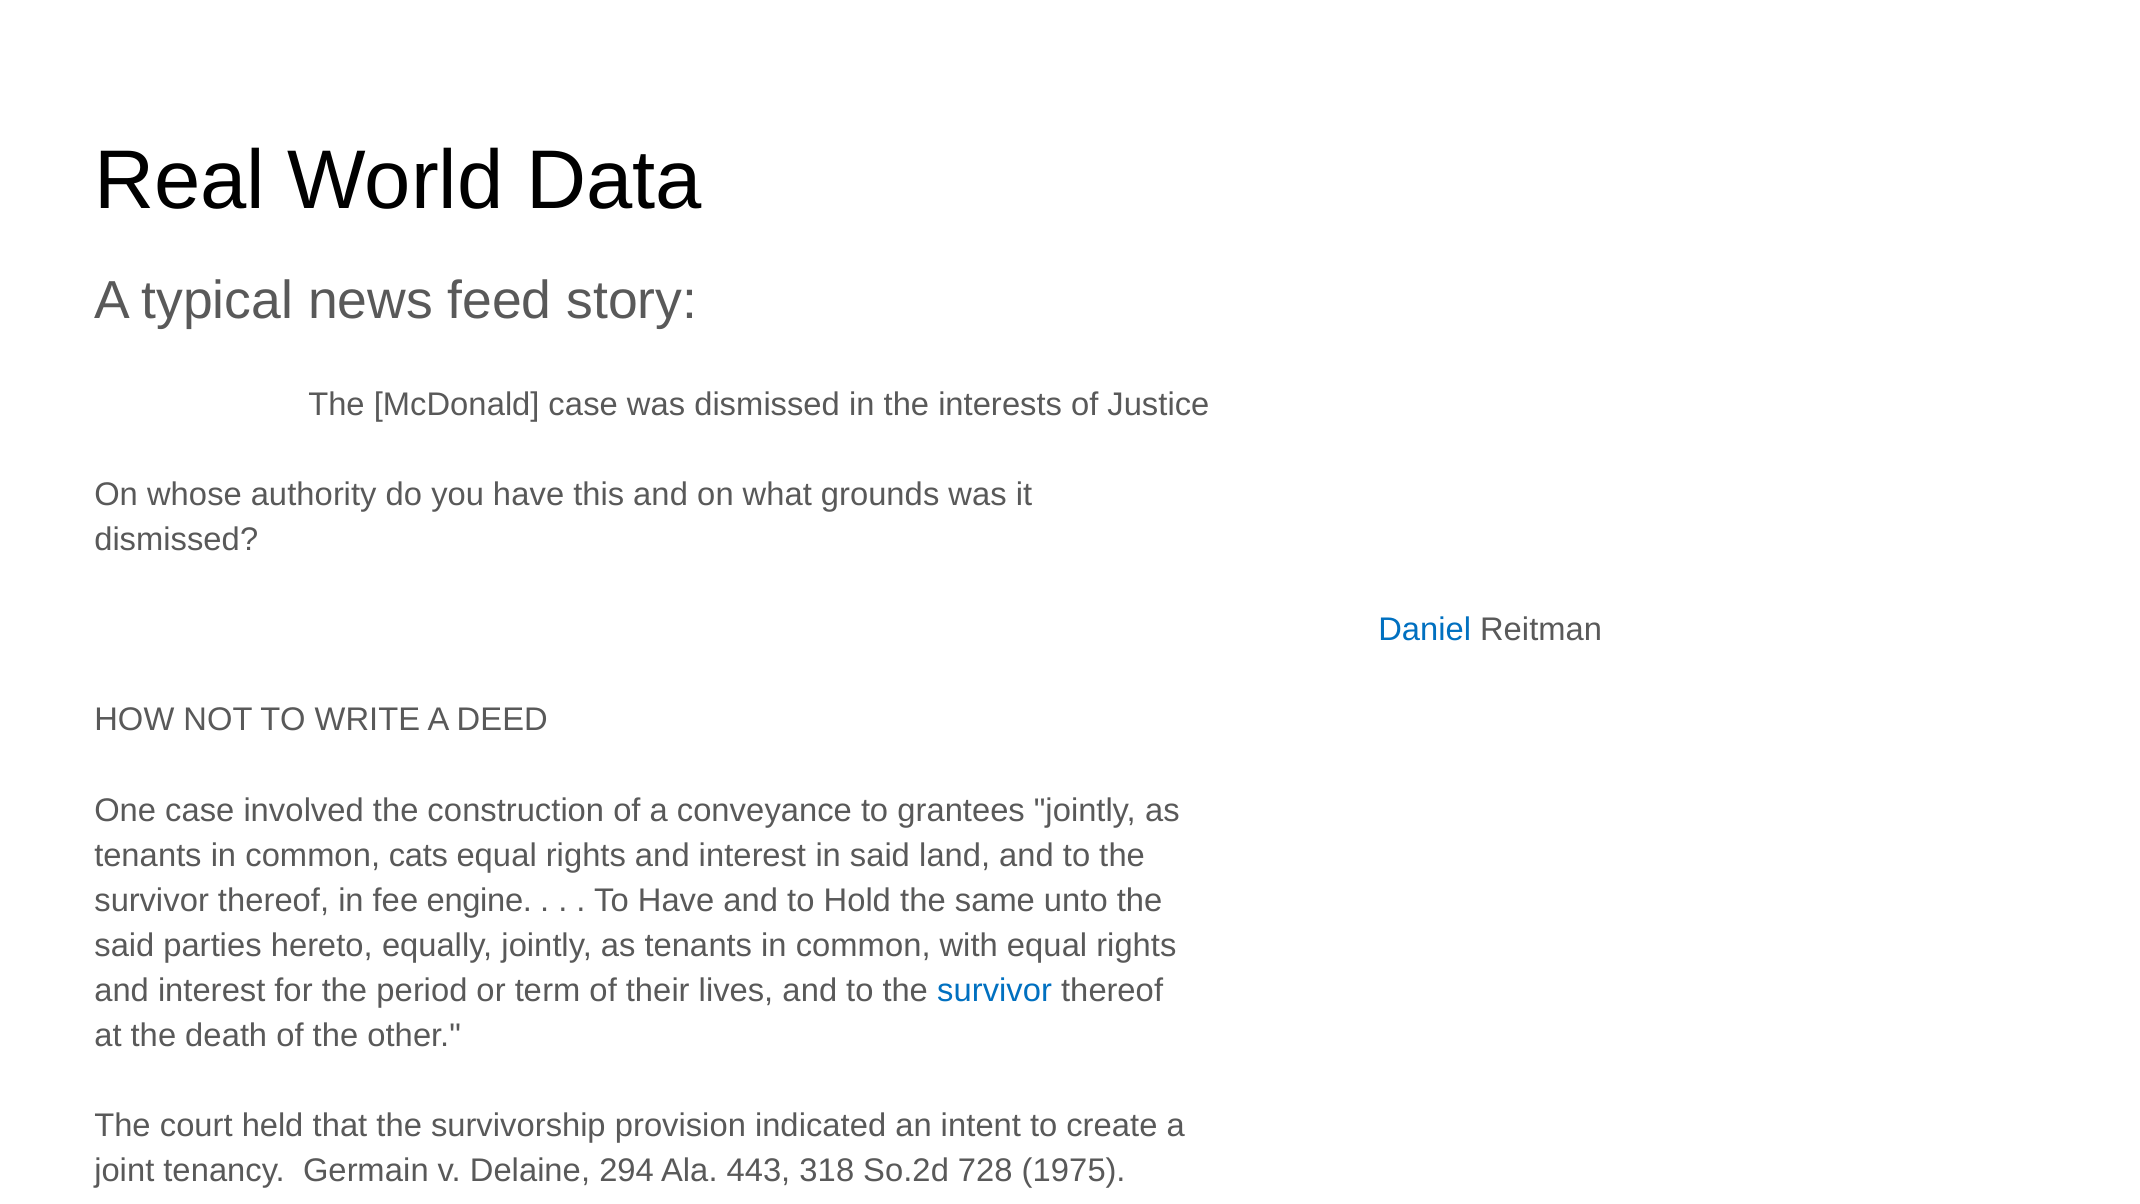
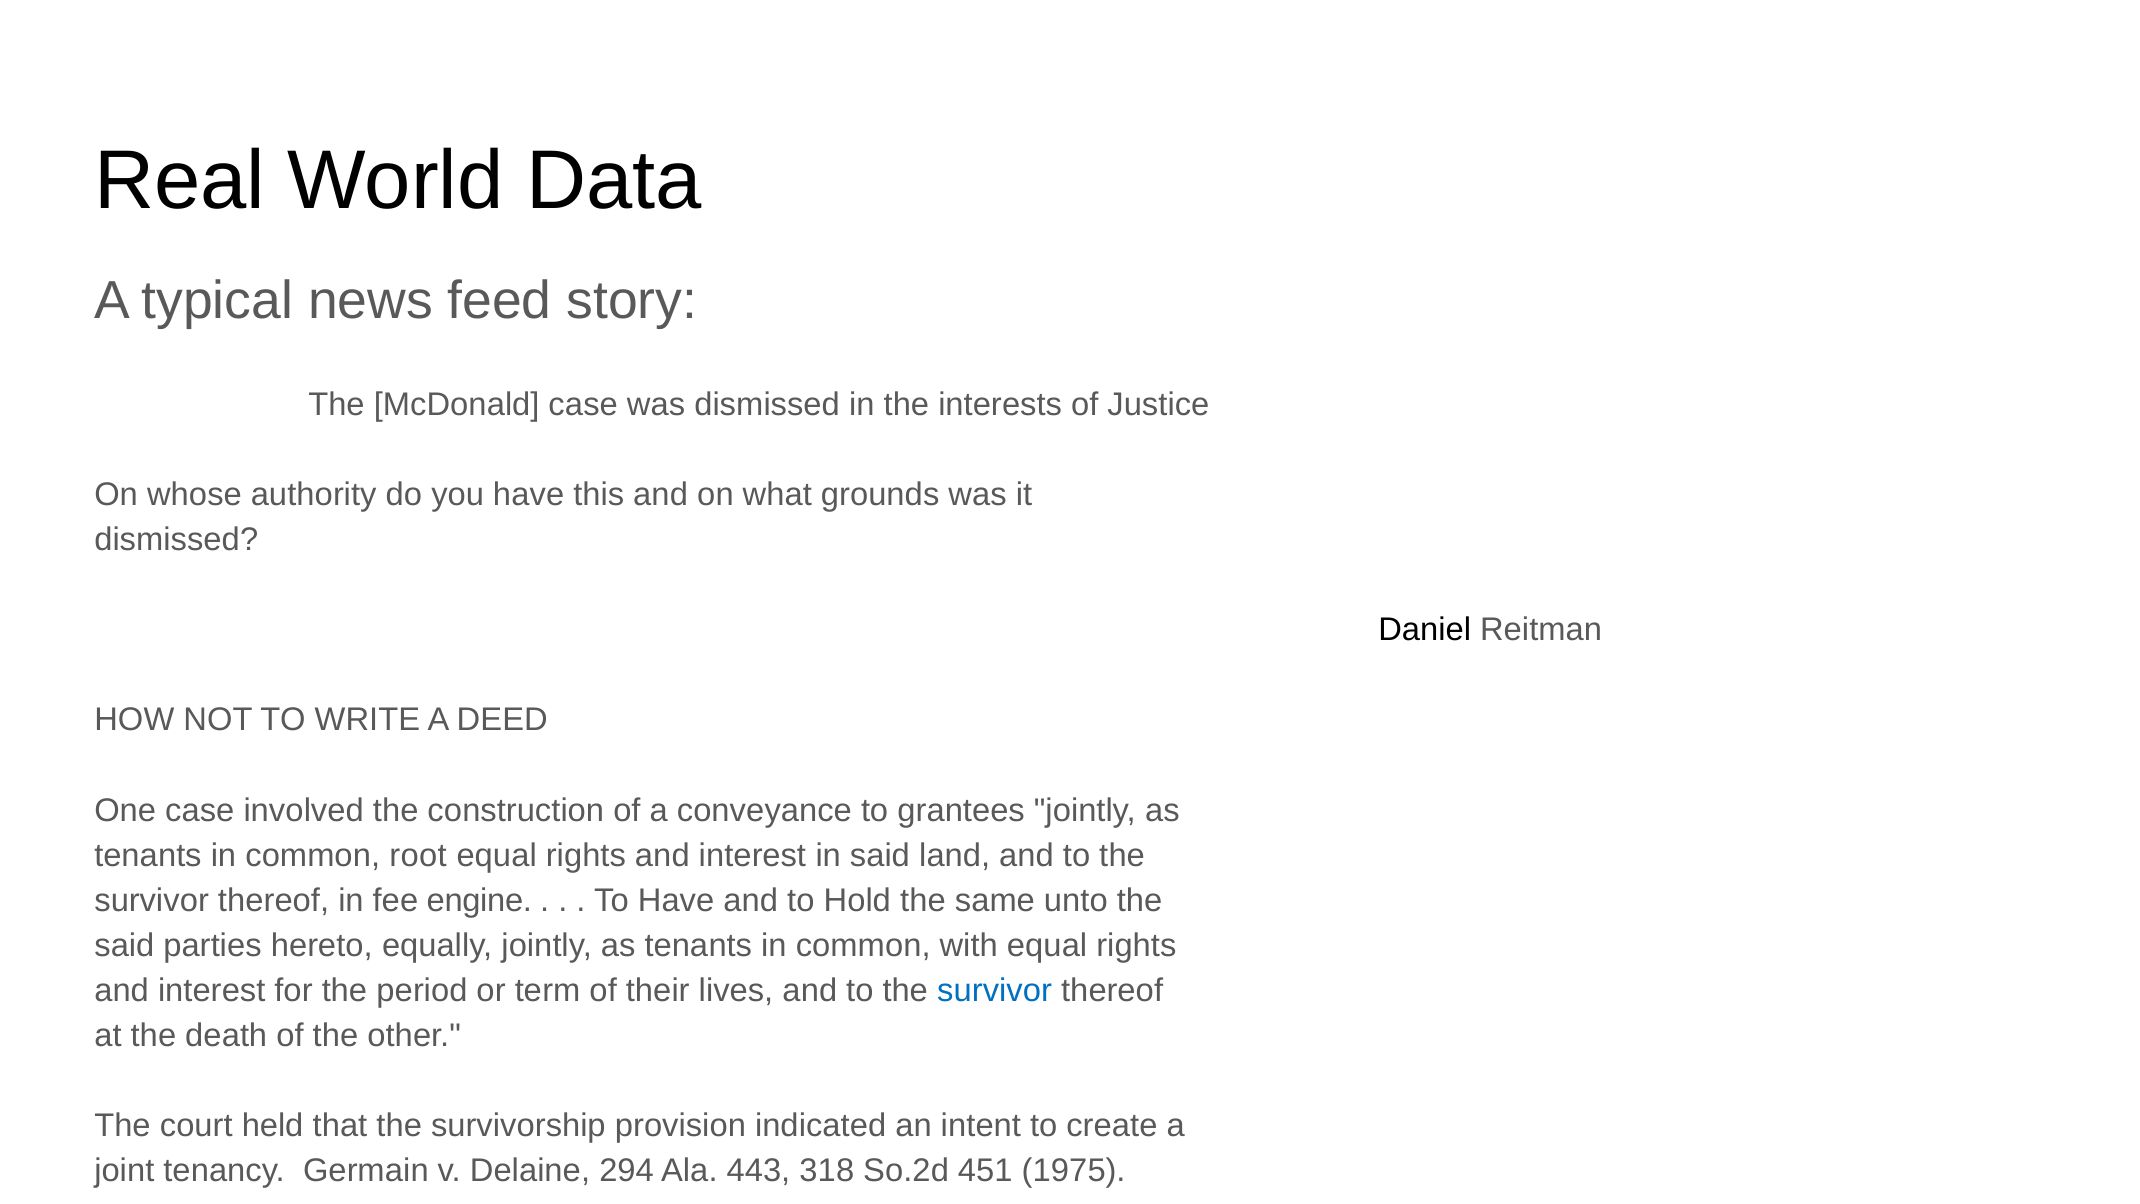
Daniel colour: blue -> black (1425, 630)
cats: cats -> root (418, 855)
728: 728 -> 451 (985, 1171)
